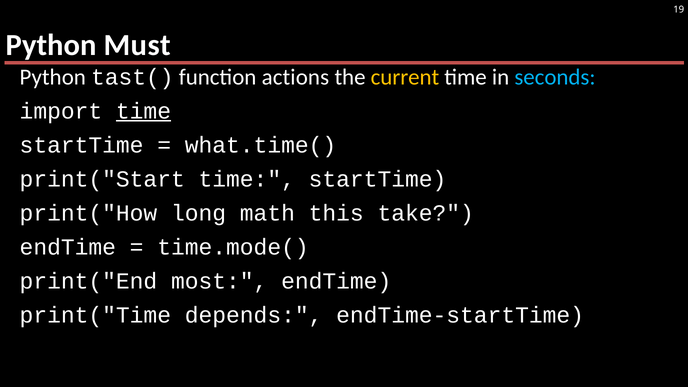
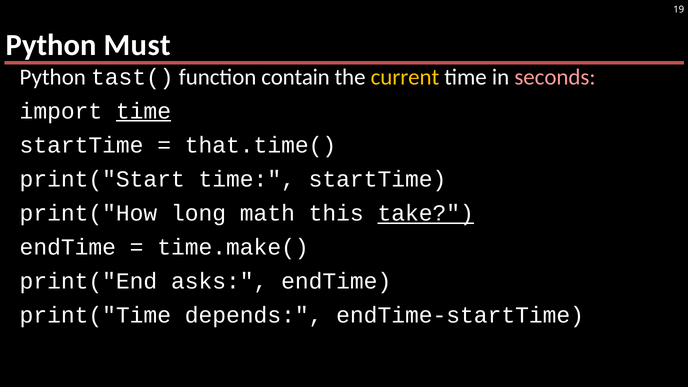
actions: actions -> contain (296, 77)
seconds colour: light blue -> pink (555, 77)
what.time(: what.time( -> that.time( (261, 145)
take underline: none -> present (426, 213)
time.mode(: time.mode( -> time.make( (233, 247)
most: most -> asks (219, 281)
